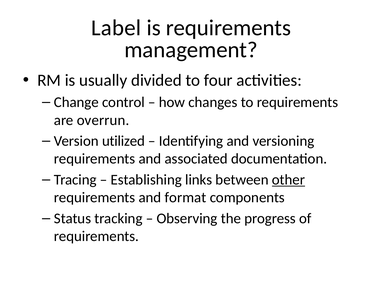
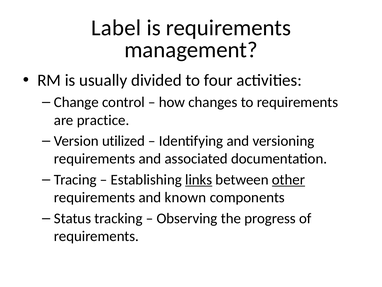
overrun: overrun -> practice (103, 120)
links underline: none -> present (199, 179)
format: format -> known (185, 197)
